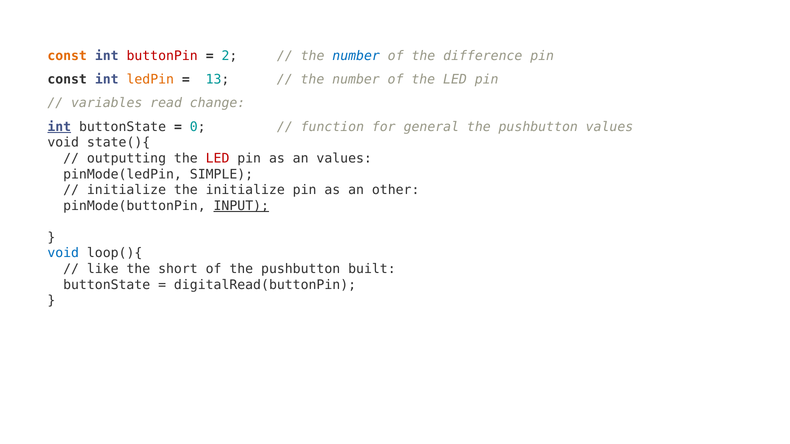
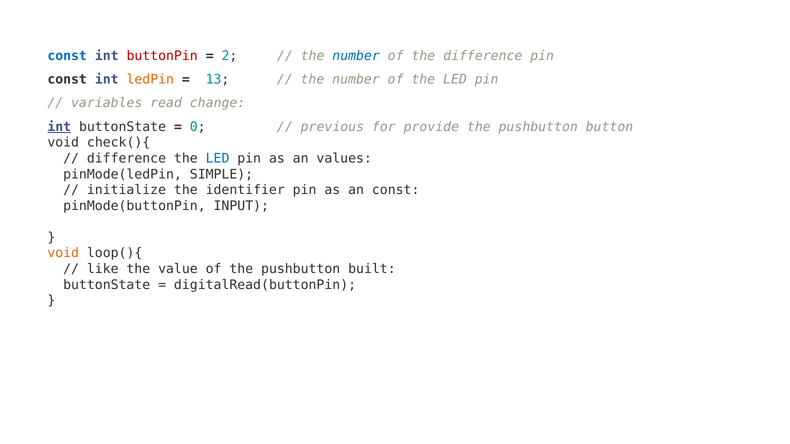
const colour: orange -> blue (67, 56)
function: function -> previous (332, 127)
general: general -> provide (431, 127)
pushbutton values: values -> button (609, 127)
state(){: state(){ -> check(){ (119, 143)
outputting: outputting -> difference (126, 159)
LED colour: red -> blue (218, 159)
the initialize: initialize -> identifier (245, 190)
an other: other -> const (396, 190)
INPUT underline: present -> none (241, 206)
void colour: blue -> orange (63, 253)
short: short -> value (178, 269)
